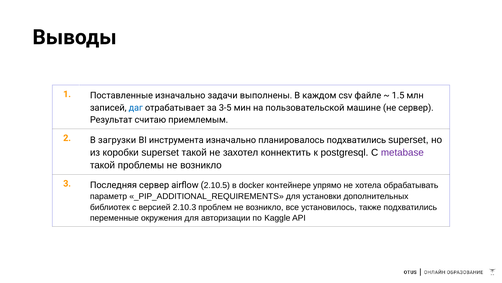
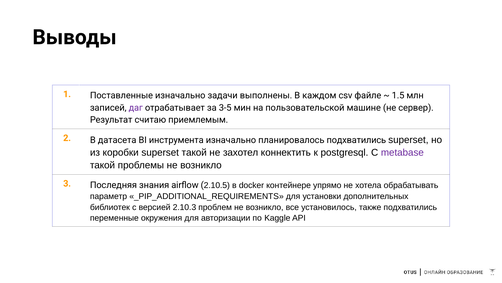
даг colour: blue -> purple (136, 108)
загрузки: загрузки -> датасета (117, 140)
Последняя сервер: сервер -> знания (154, 185)
